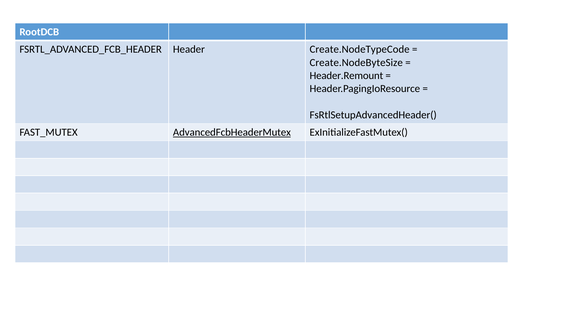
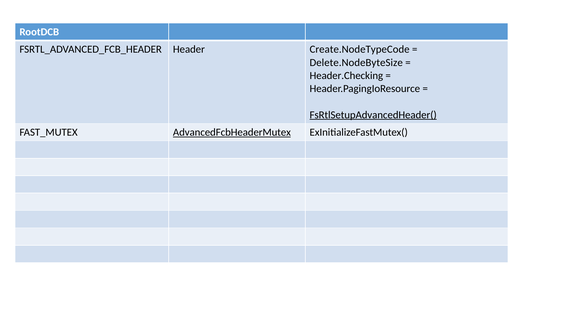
Create.NodeByteSize: Create.NodeByteSize -> Delete.NodeByteSize (356, 63)
Header.Remount: Header.Remount -> Header.Checking (346, 76)
FsRtlSetupAdvancedHeader( underline: none -> present (373, 115)
